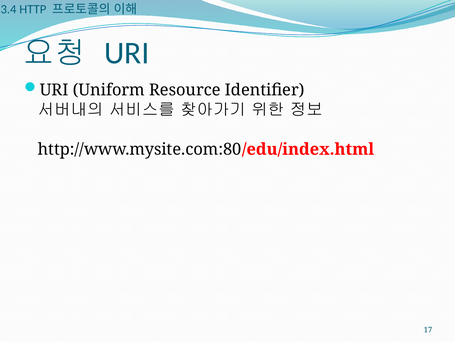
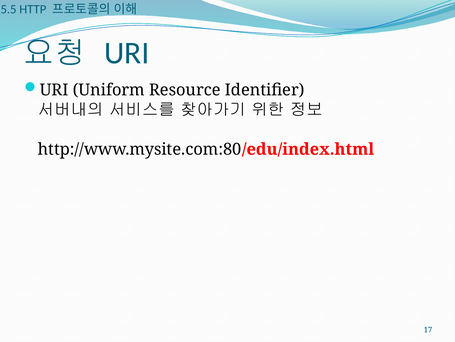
3.4: 3.4 -> 5.5 (8, 9)
